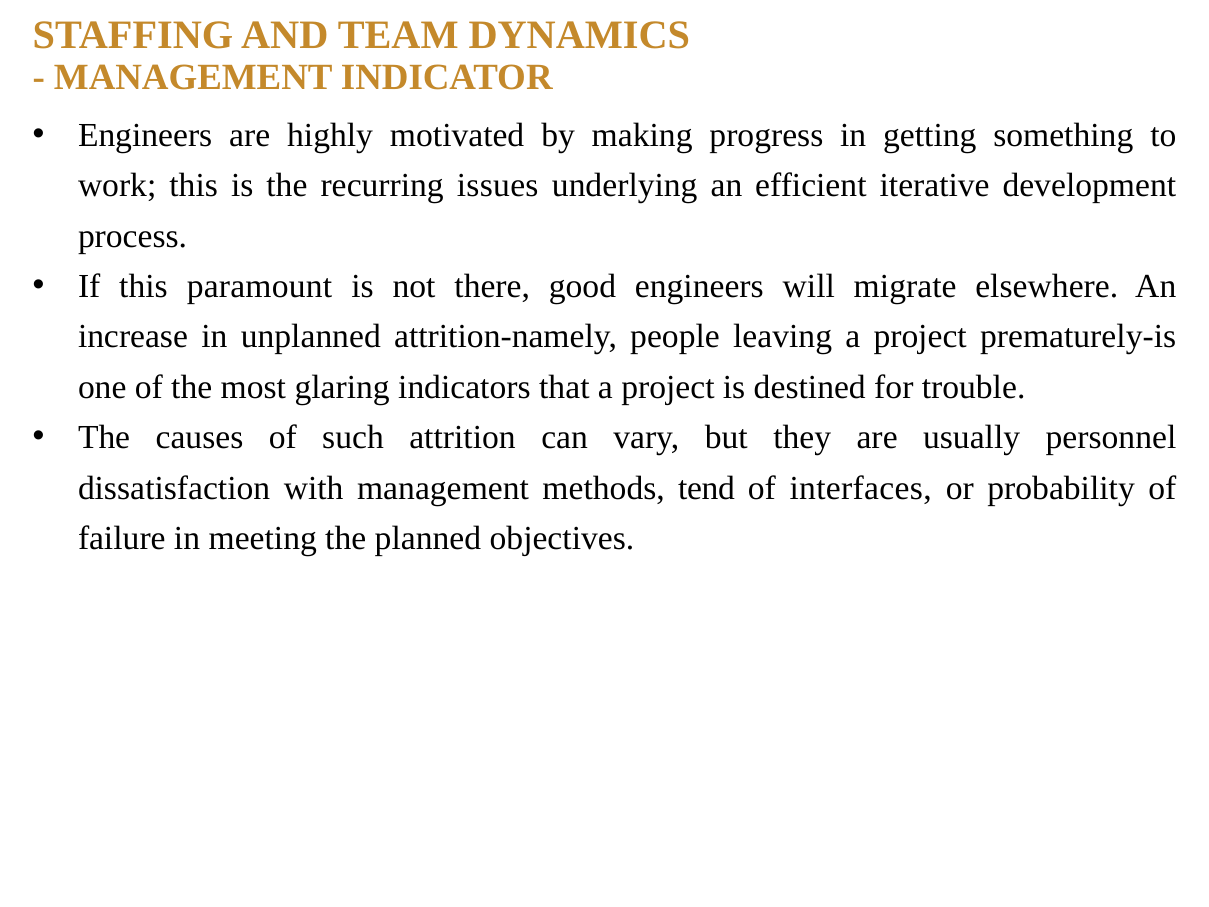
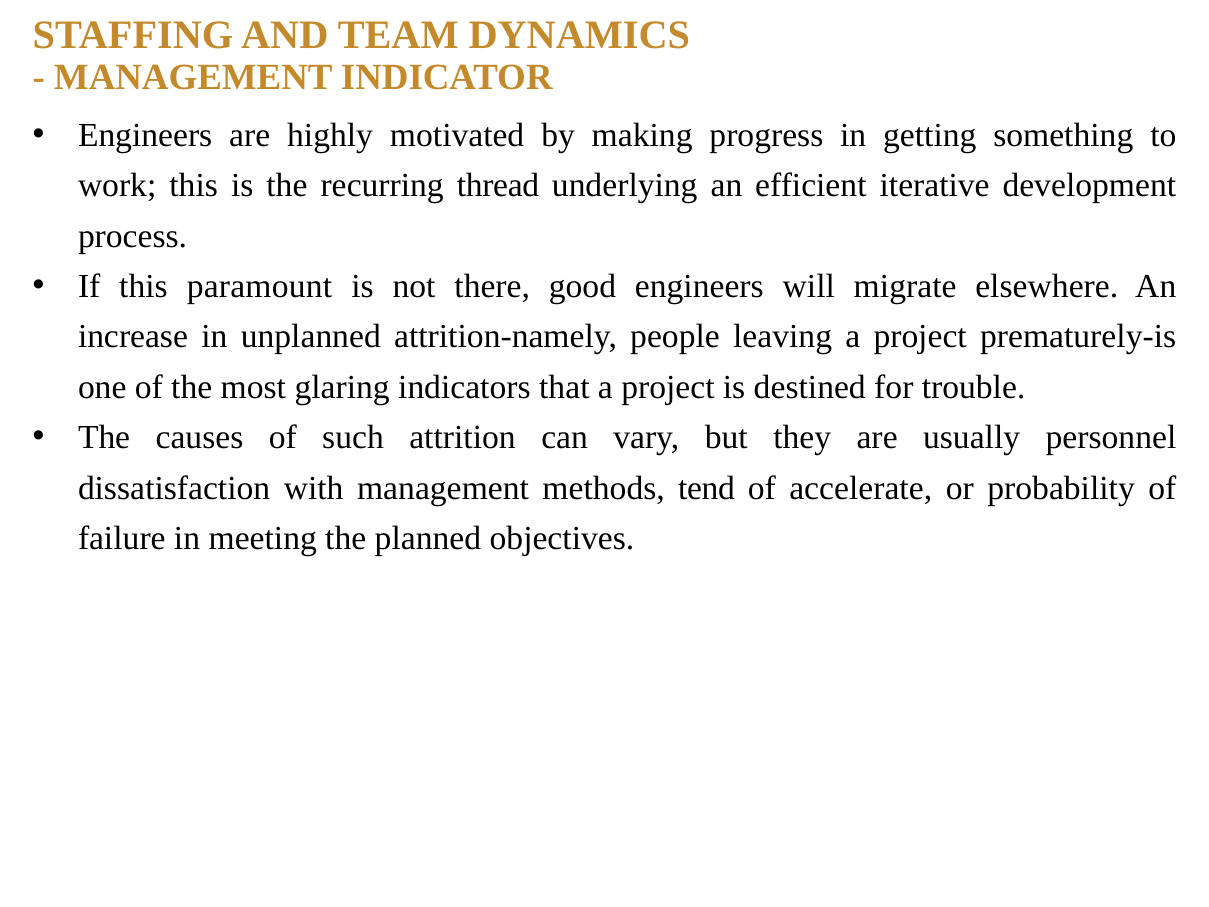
issues: issues -> thread (498, 186)
interfaces: interfaces -> accelerate (861, 488)
